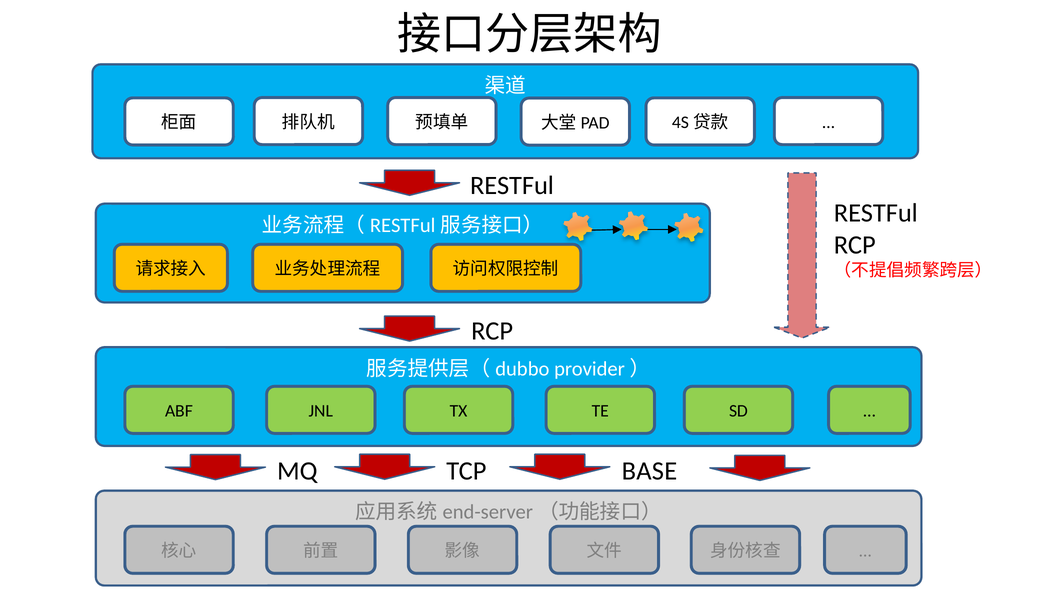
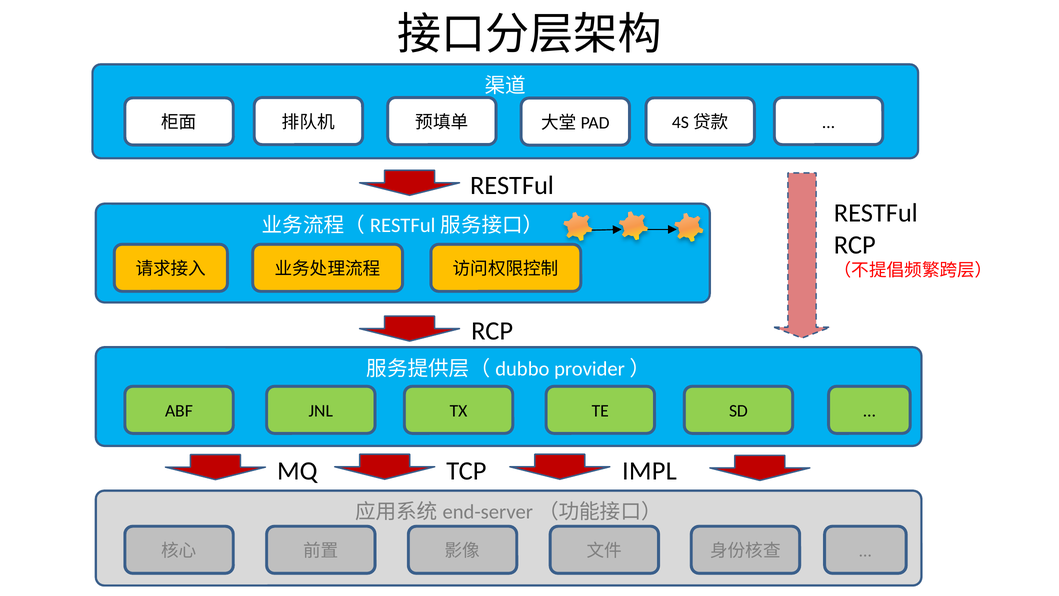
BASE: BASE -> IMPL (649, 471)
